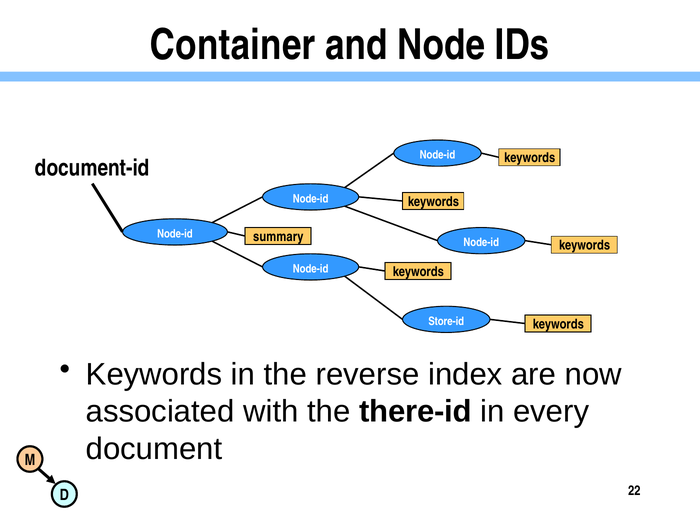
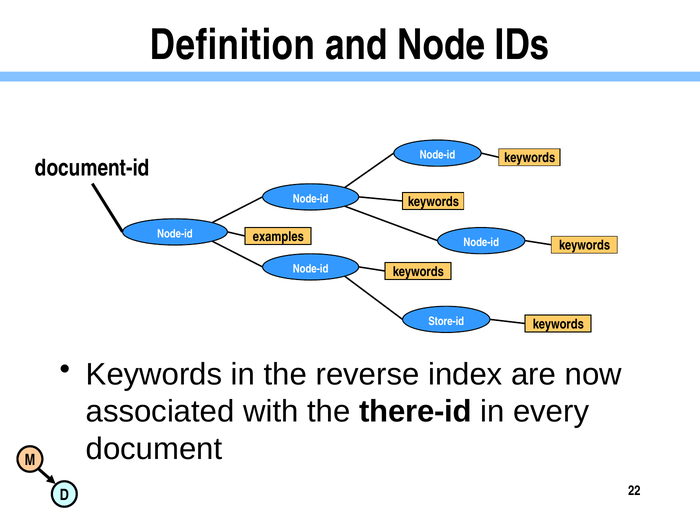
Container: Container -> Definition (233, 45)
summary: summary -> examples (278, 237)
